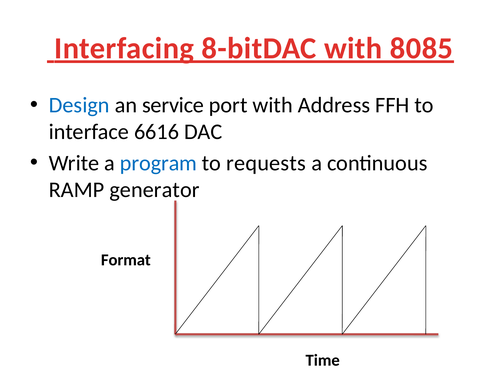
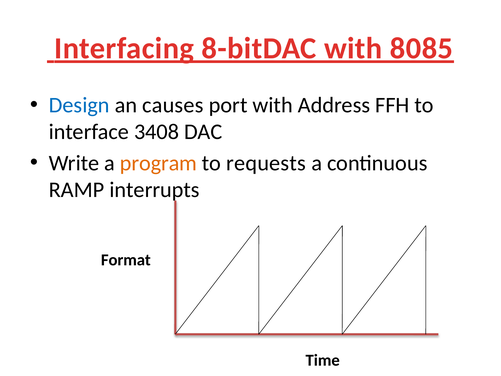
service: service -> causes (173, 105)
6616: 6616 -> 3408 (157, 132)
program colour: blue -> orange (158, 163)
generator: generator -> interrupts (155, 190)
